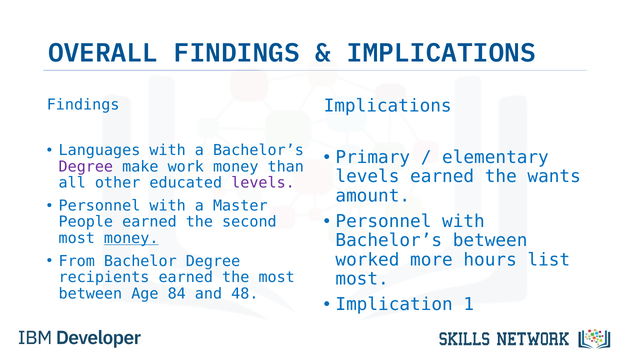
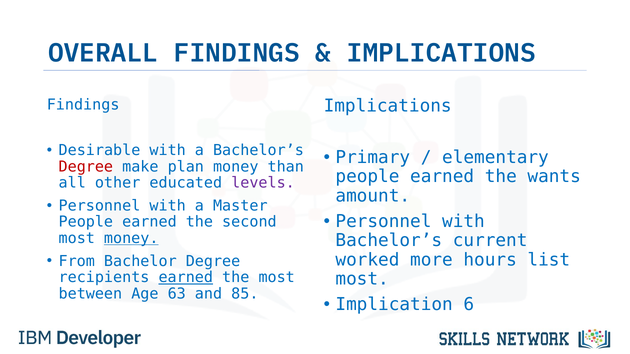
Languages: Languages -> Desirable (99, 150)
Degree colour: purple -> red (86, 167)
work: work -> plan (186, 167)
levels: levels -> people (367, 177)
Bachelor’s between: between -> current (490, 241)
earned underline: none -> present (186, 278)
84: 84 -> 63 (177, 294)
48: 48 -> 85 (245, 294)
1: 1 -> 6 (469, 305)
